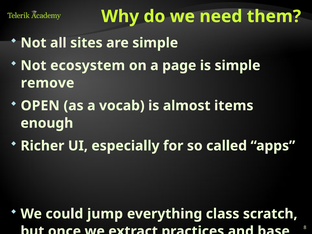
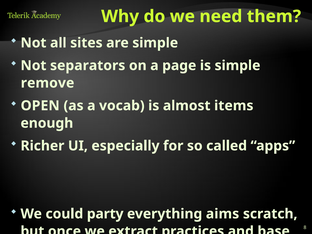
ecosystem: ecosystem -> separators (88, 66)
jump: jump -> party (105, 214)
class: class -> aims (223, 214)
